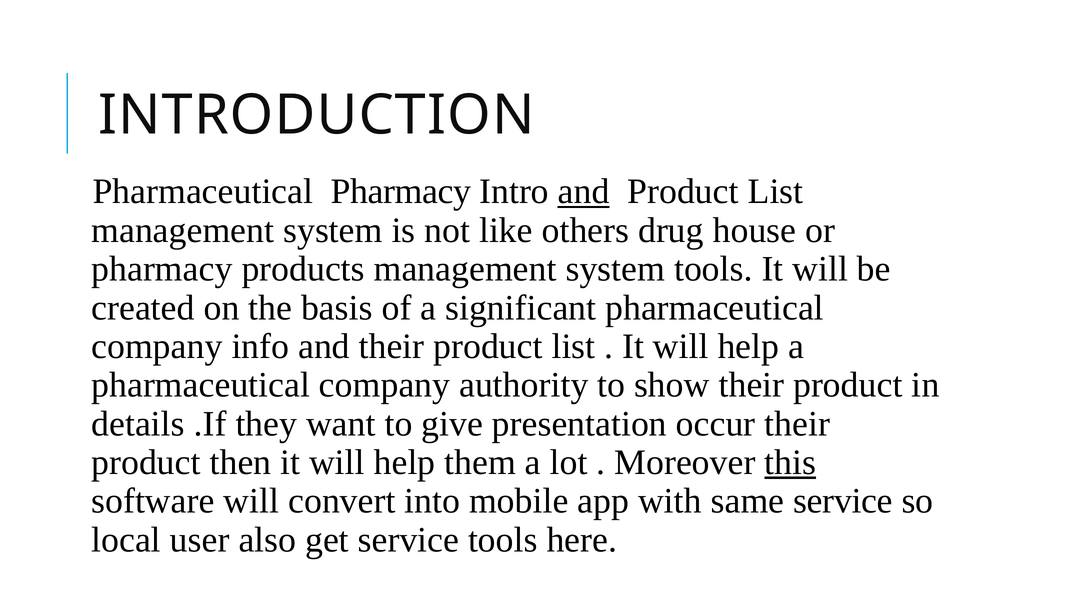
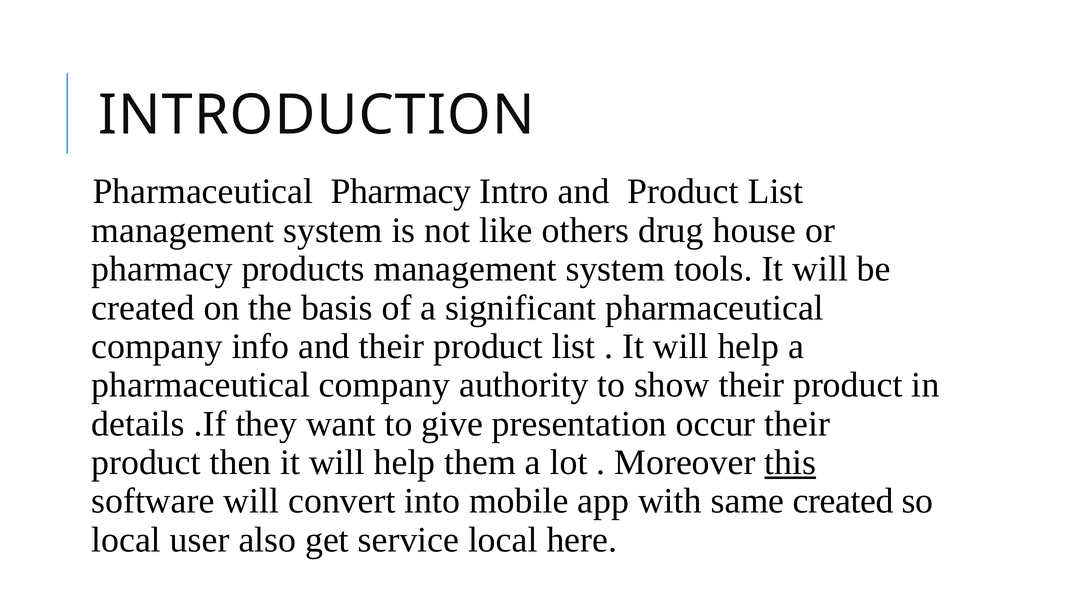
and underline: present -> none (584, 192)
same service: service -> created (843, 501)
service tools: tools -> local (503, 540)
